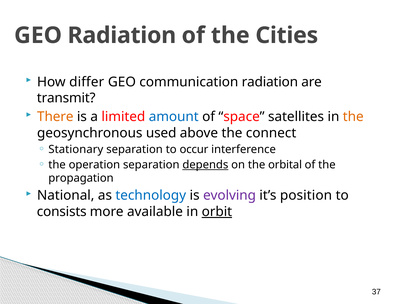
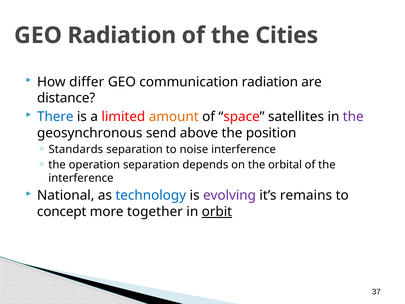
transmit: transmit -> distance (66, 98)
There colour: orange -> blue (55, 117)
amount colour: blue -> orange (174, 117)
the colour: orange -> purple (353, 117)
used: used -> send (161, 133)
connect: connect -> position (271, 133)
Stationary: Stationary -> Standards (76, 149)
occur: occur -> noise (194, 149)
depends underline: present -> none (205, 165)
propagation: propagation -> interference (81, 178)
position: position -> remains (306, 195)
consists: consists -> concept (62, 212)
available: available -> together (155, 212)
